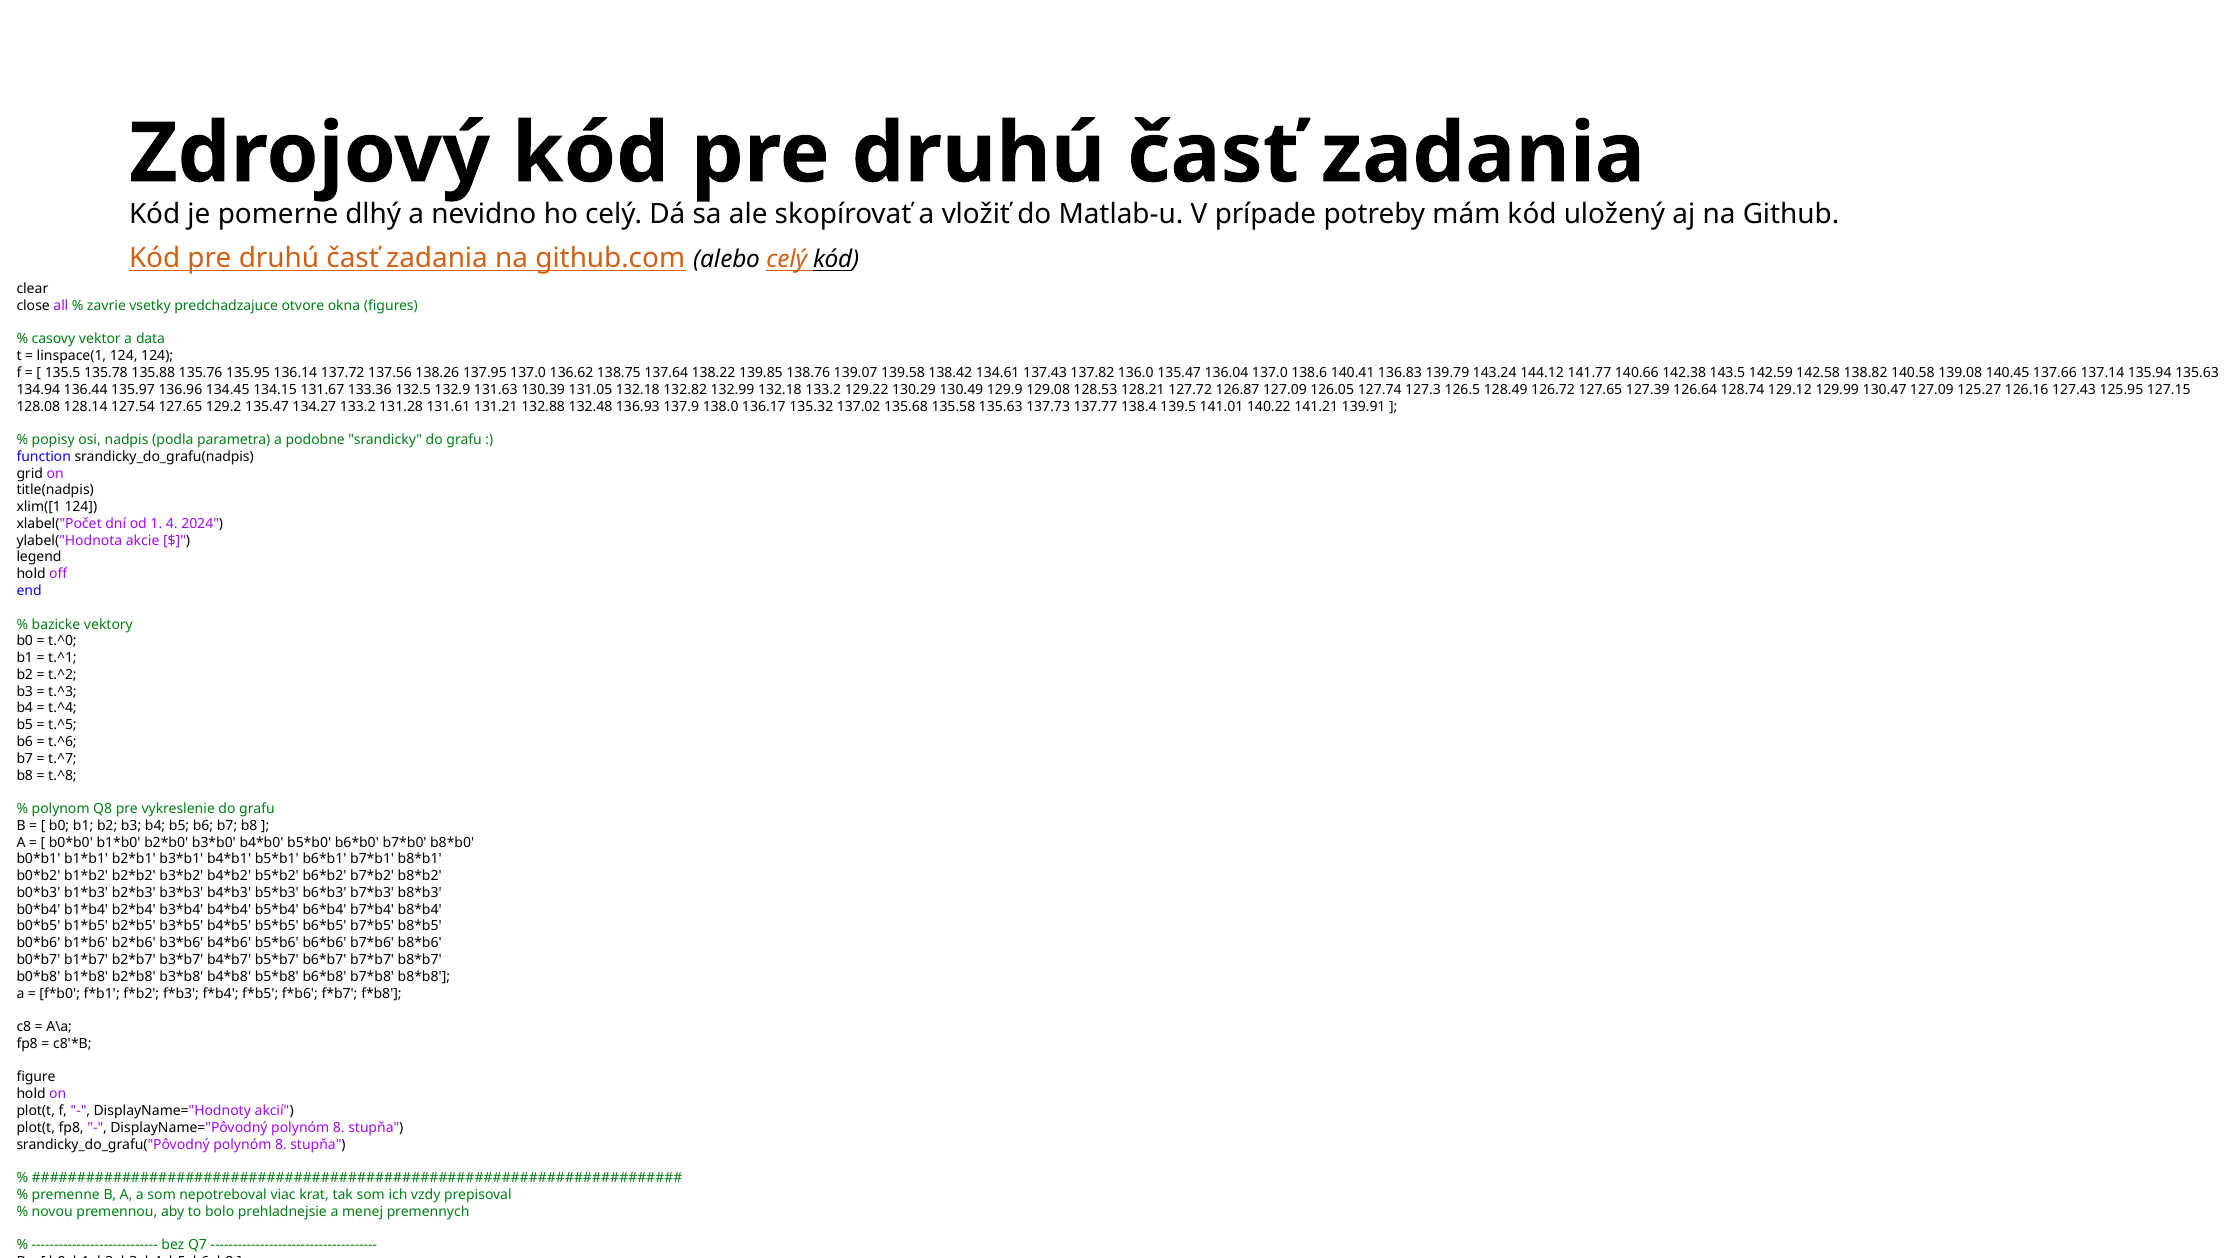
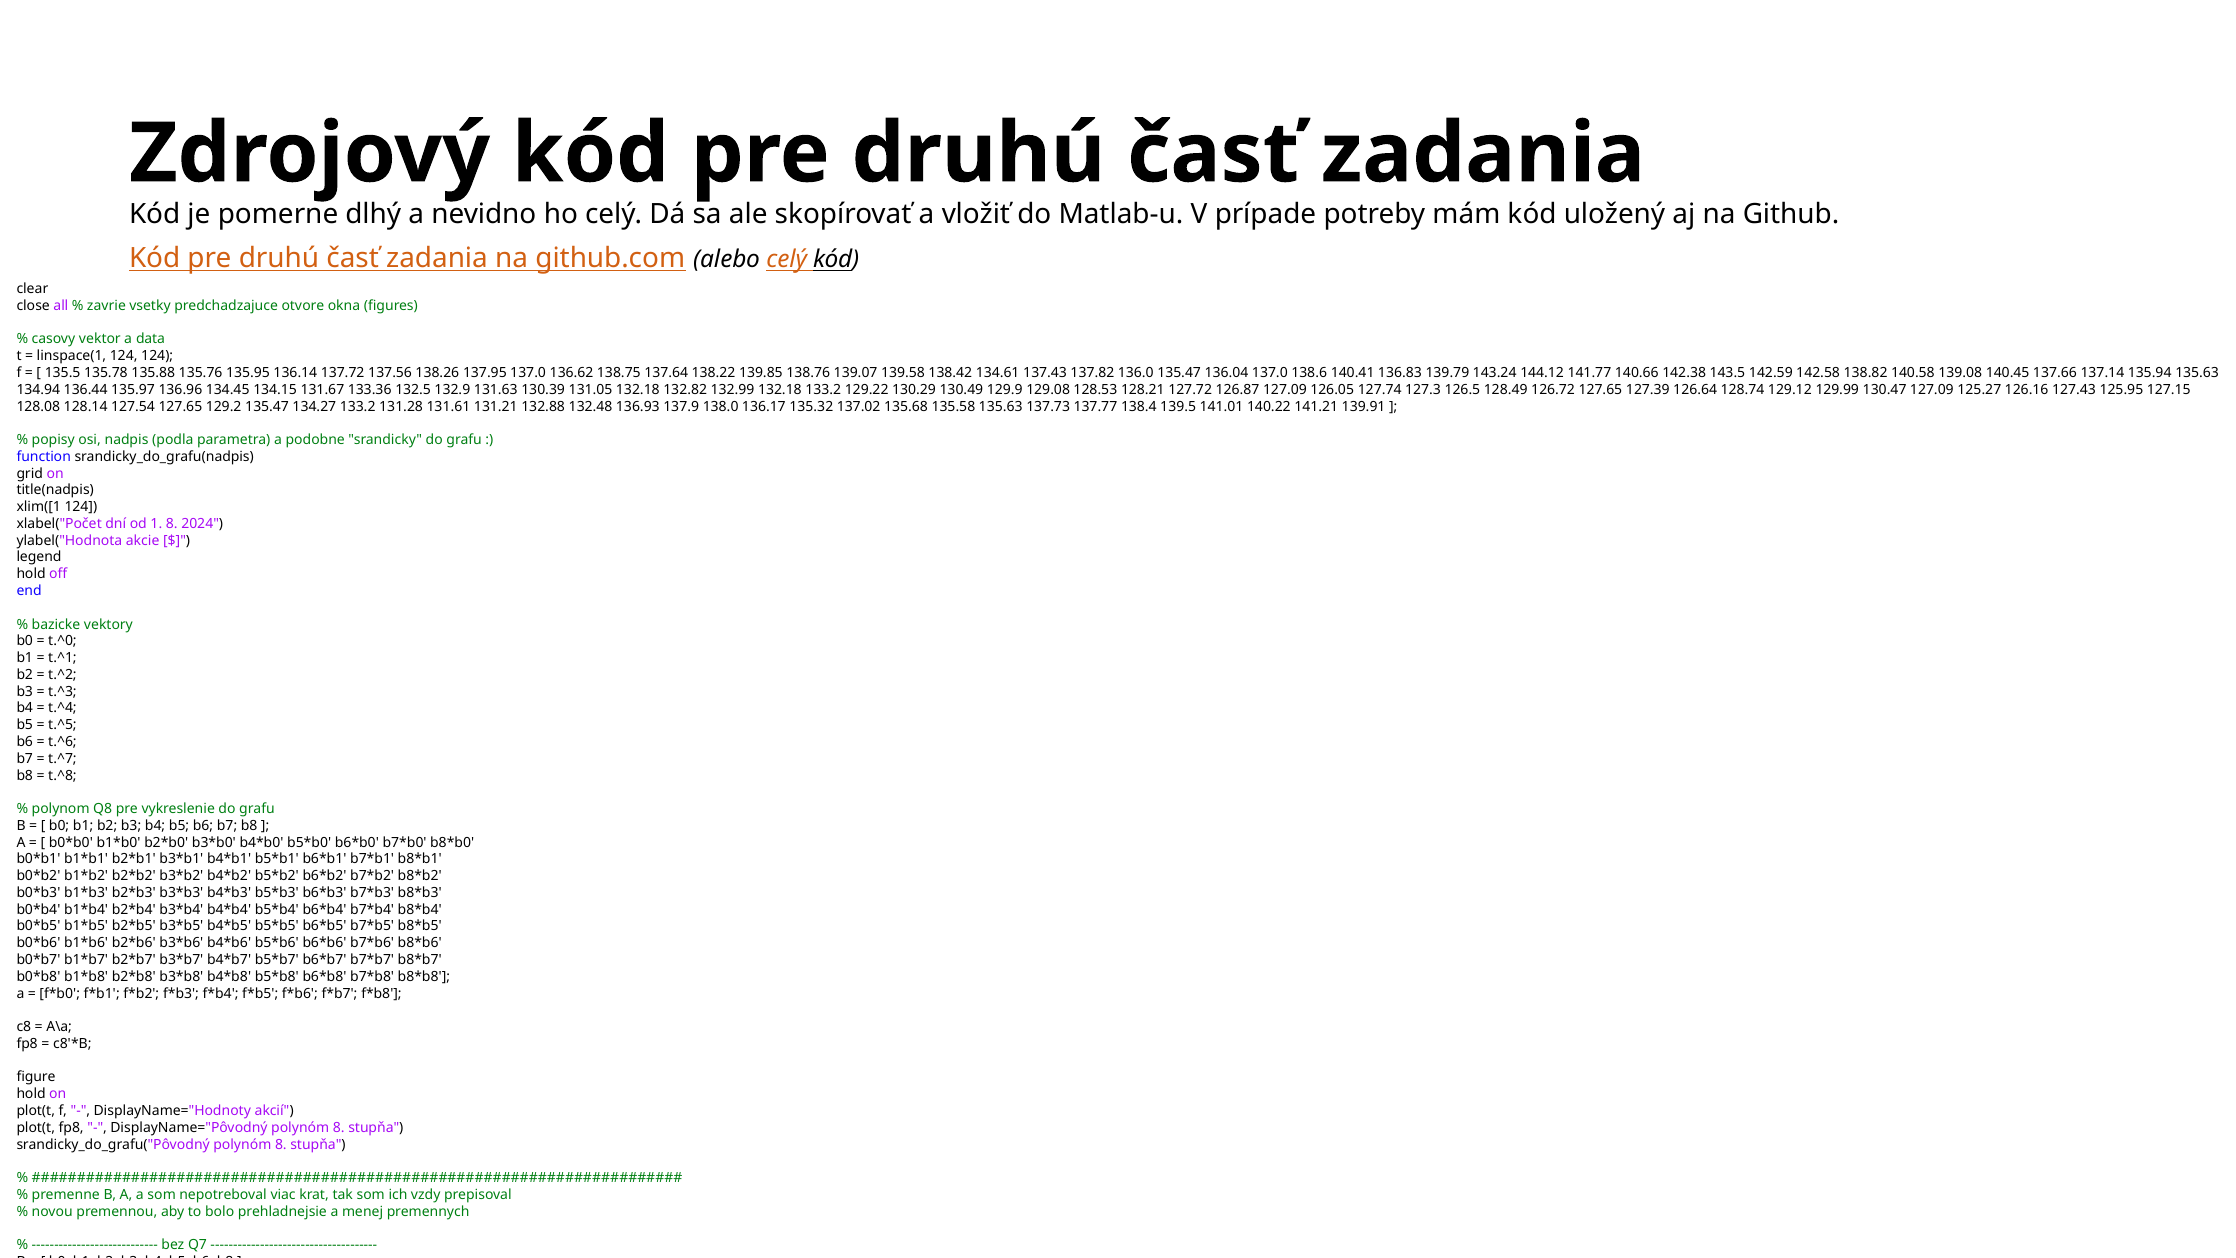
1 4: 4 -> 8 (172, 524)
